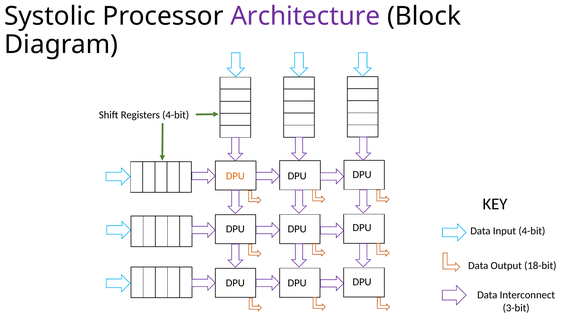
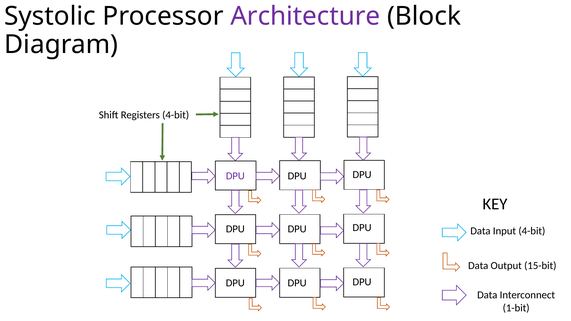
DPU colour: orange -> purple (235, 176)
18-bit: 18-bit -> 15-bit (540, 266)
3-bit: 3-bit -> 1-bit (516, 308)
